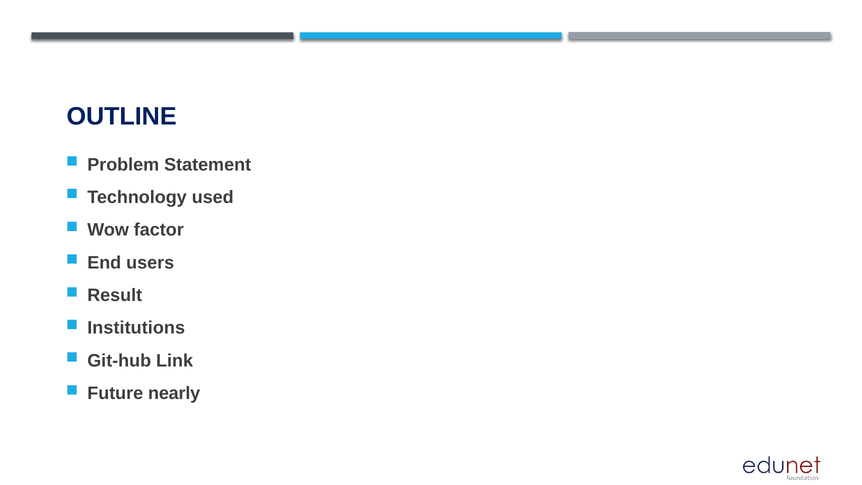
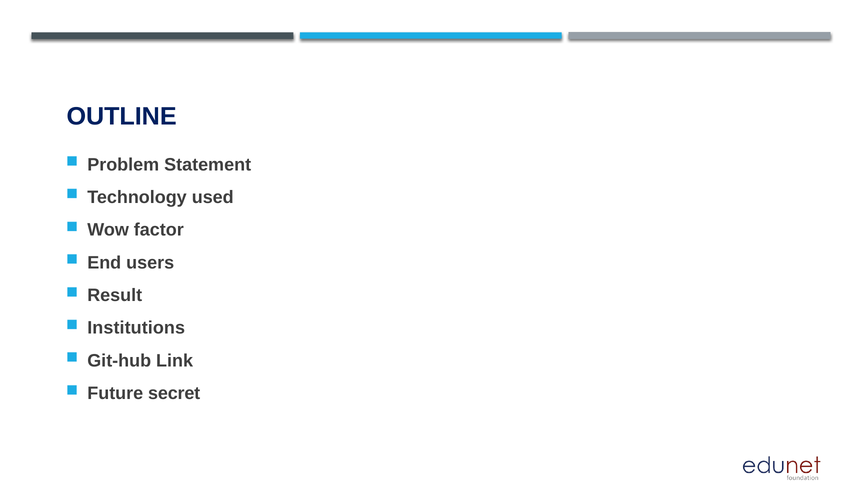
nearly: nearly -> secret (174, 393)
